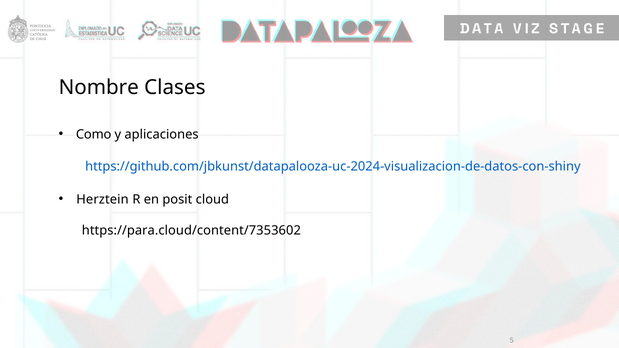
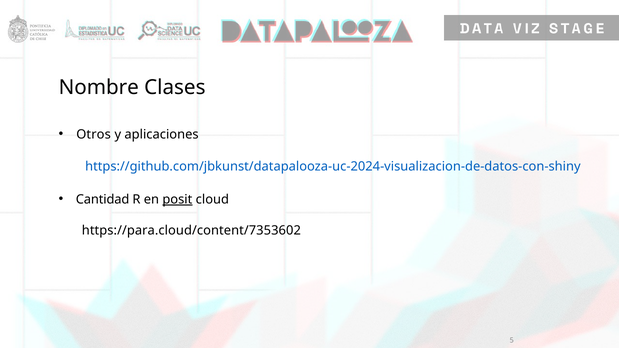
Como: Como -> Otros (94, 134)
Herztein: Herztein -> Cantidad (103, 200)
posit underline: none -> present (177, 200)
